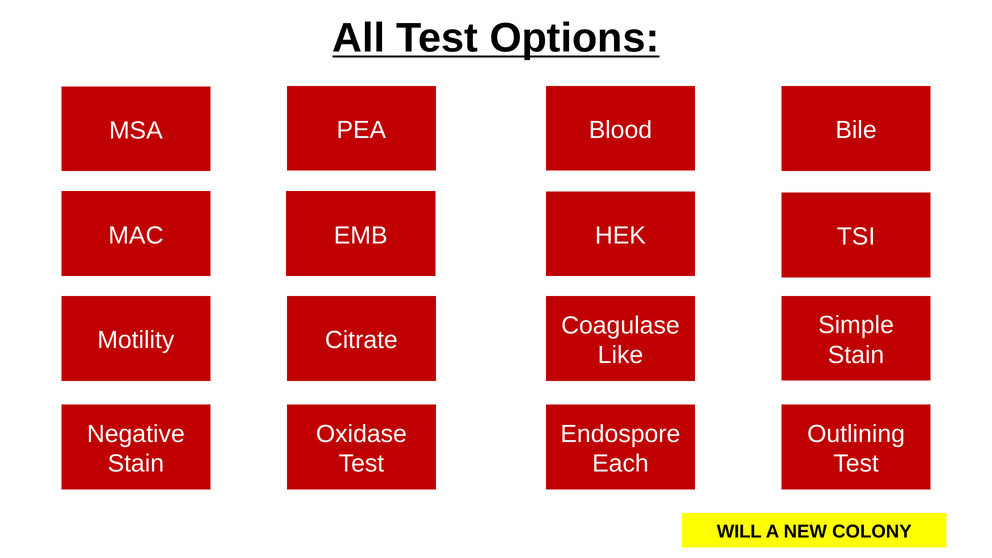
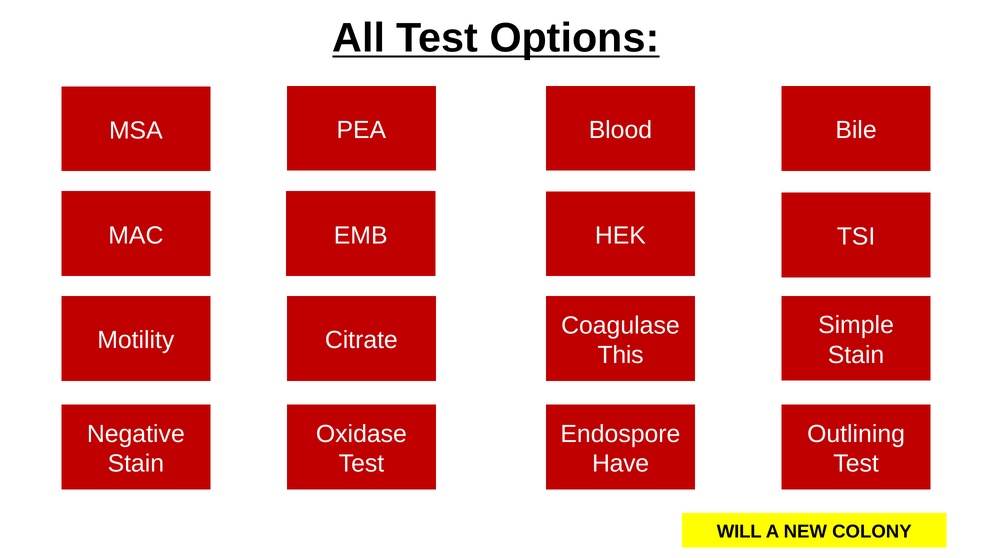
Like: Like -> This (621, 355)
Each: Each -> Have (621, 464)
